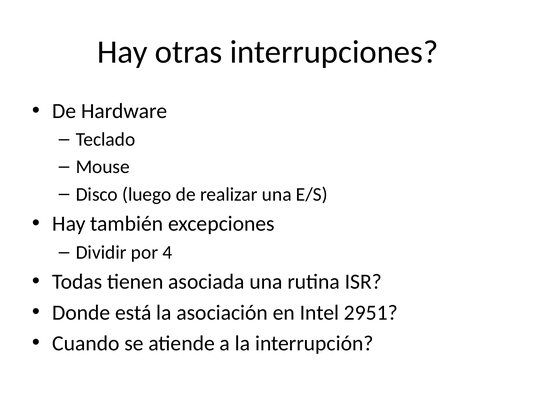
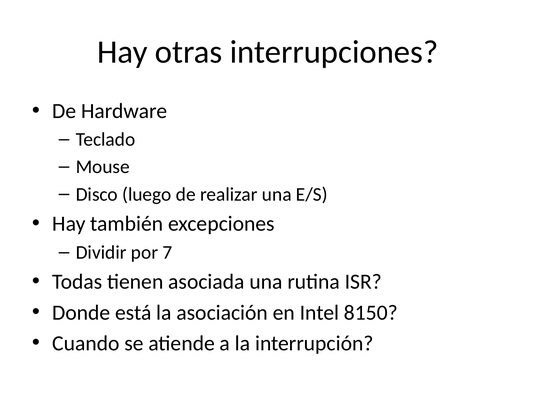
4: 4 -> 7 (167, 252)
2951: 2951 -> 8150 (371, 313)
